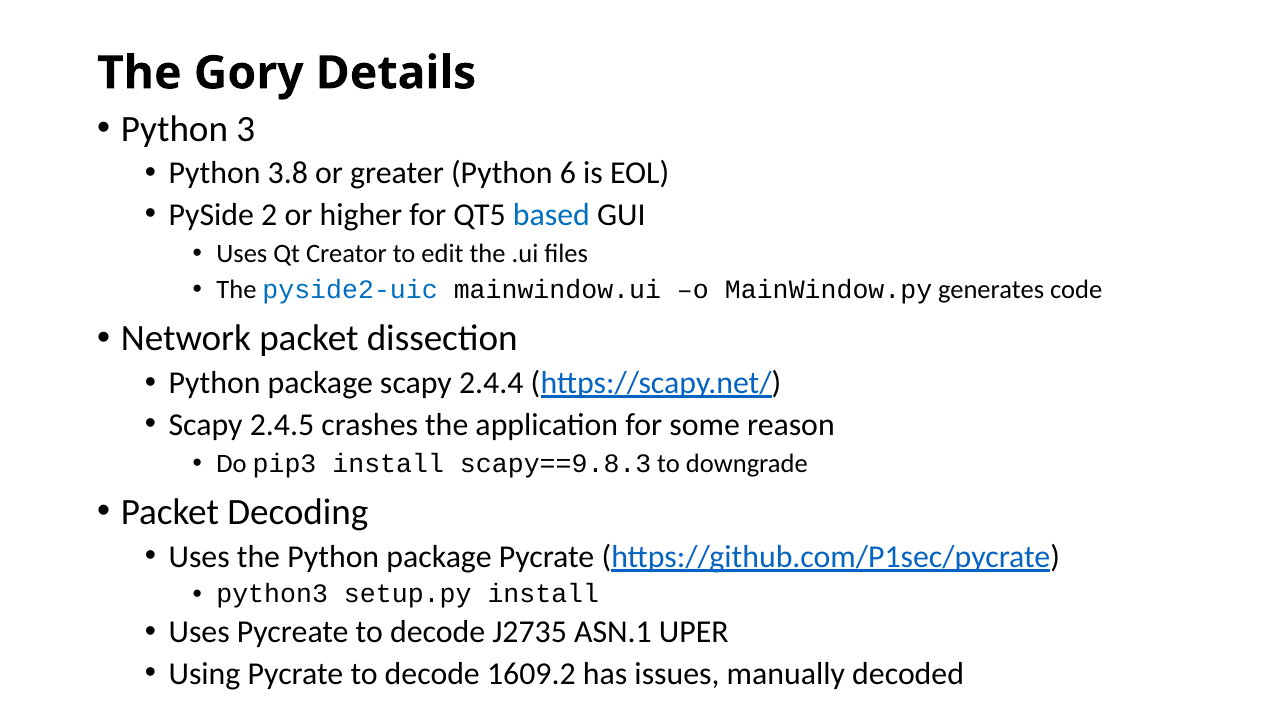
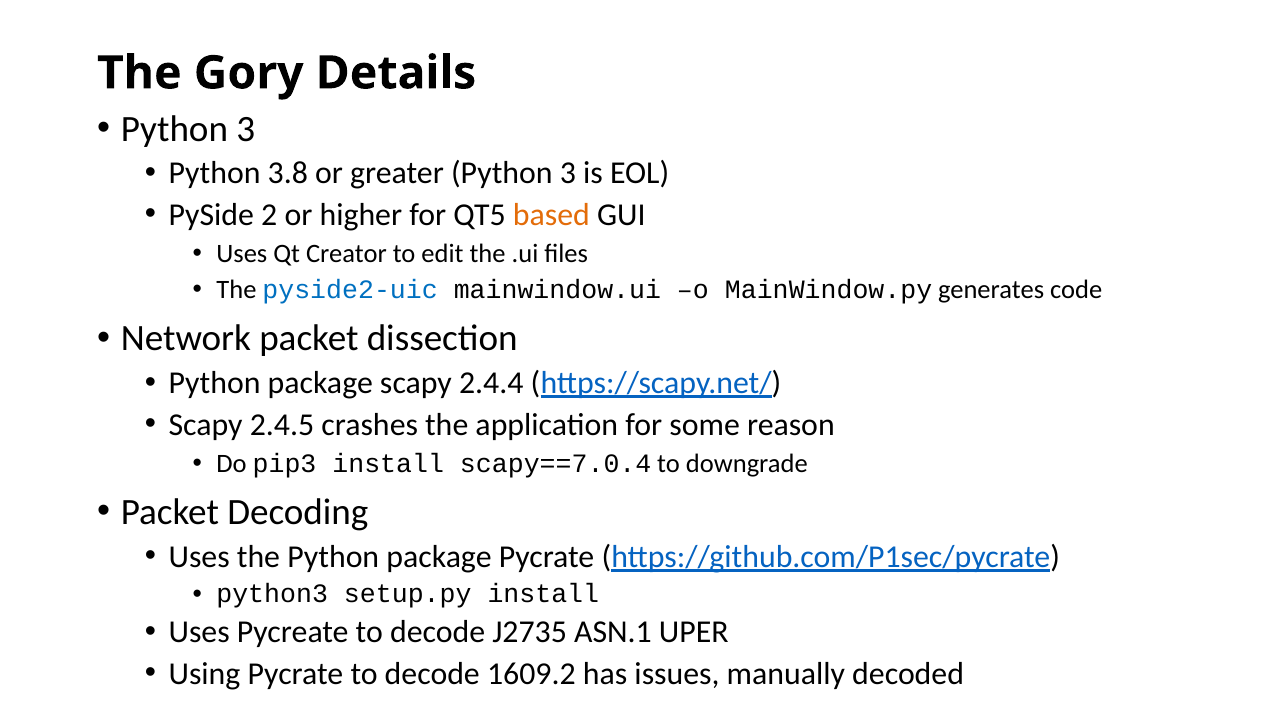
greater Python 6: 6 -> 3 (568, 173)
based colour: blue -> orange (551, 215)
scapy==9.8.3: scapy==9.8.3 -> scapy==7.0.4 (556, 464)
